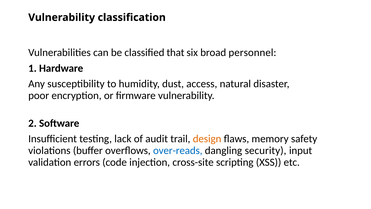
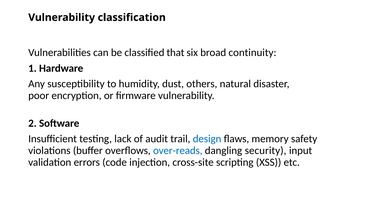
personnel: personnel -> continuity (252, 53)
access: access -> others (202, 84)
design colour: orange -> blue (207, 139)
